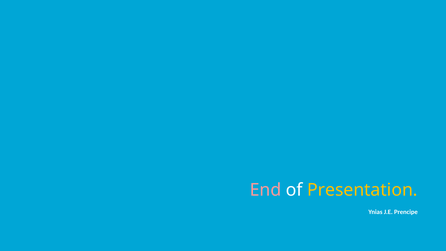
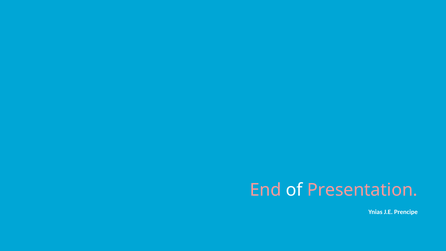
Presentation colour: yellow -> pink (362, 190)
